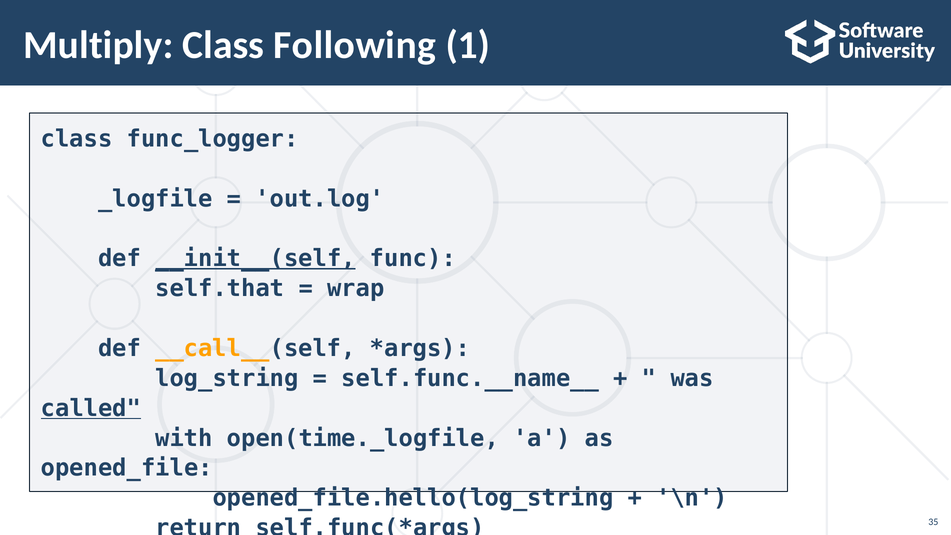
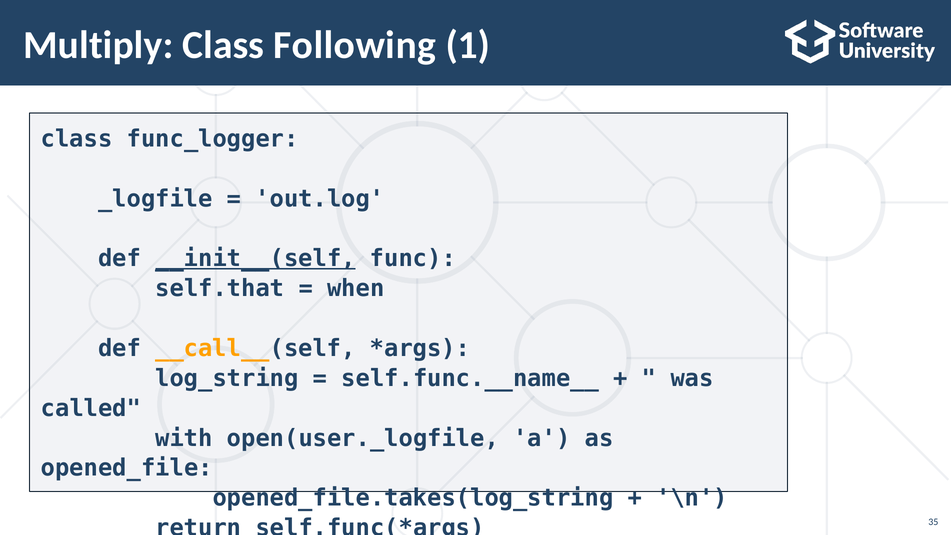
wrap: wrap -> when (356, 288)
called underline: present -> none (91, 408)
open(time._logfile: open(time._logfile -> open(user._logfile (363, 438)
opened_file.hello(log_string: opened_file.hello(log_string -> opened_file.takes(log_string (413, 498)
